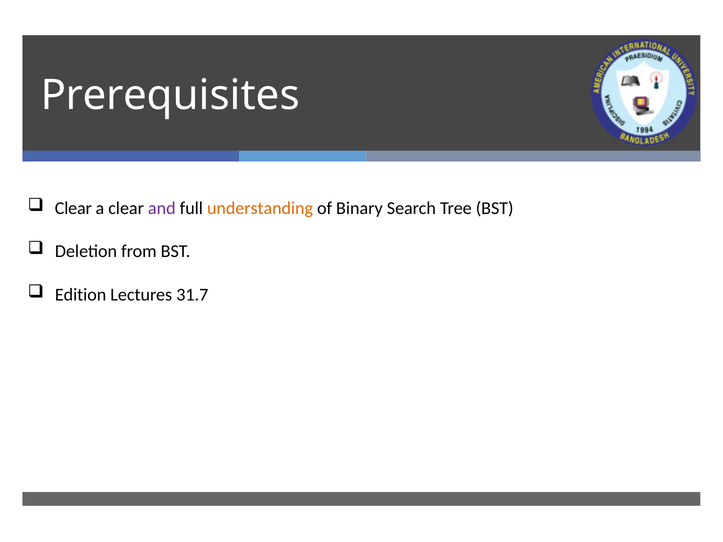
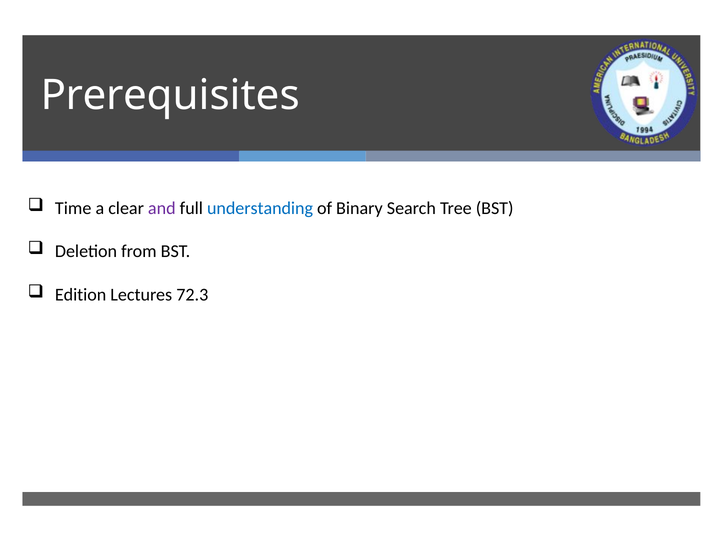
Clear: Clear -> Time (73, 208)
understanding colour: orange -> blue (260, 208)
31.7: 31.7 -> 72.3 (192, 295)
